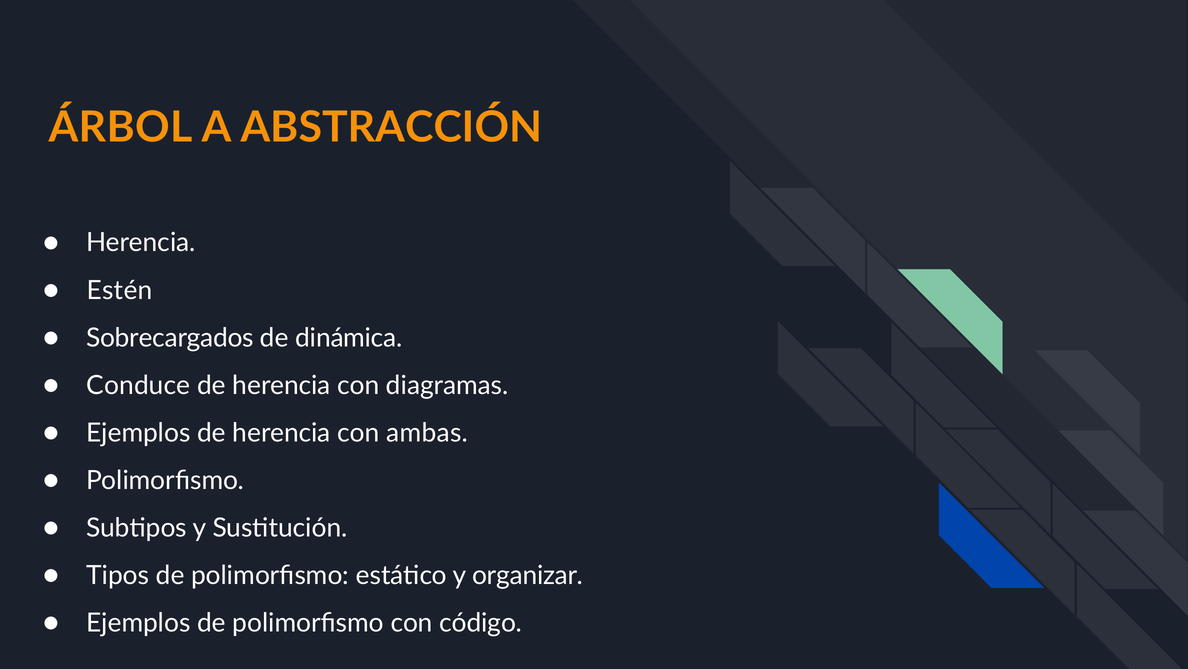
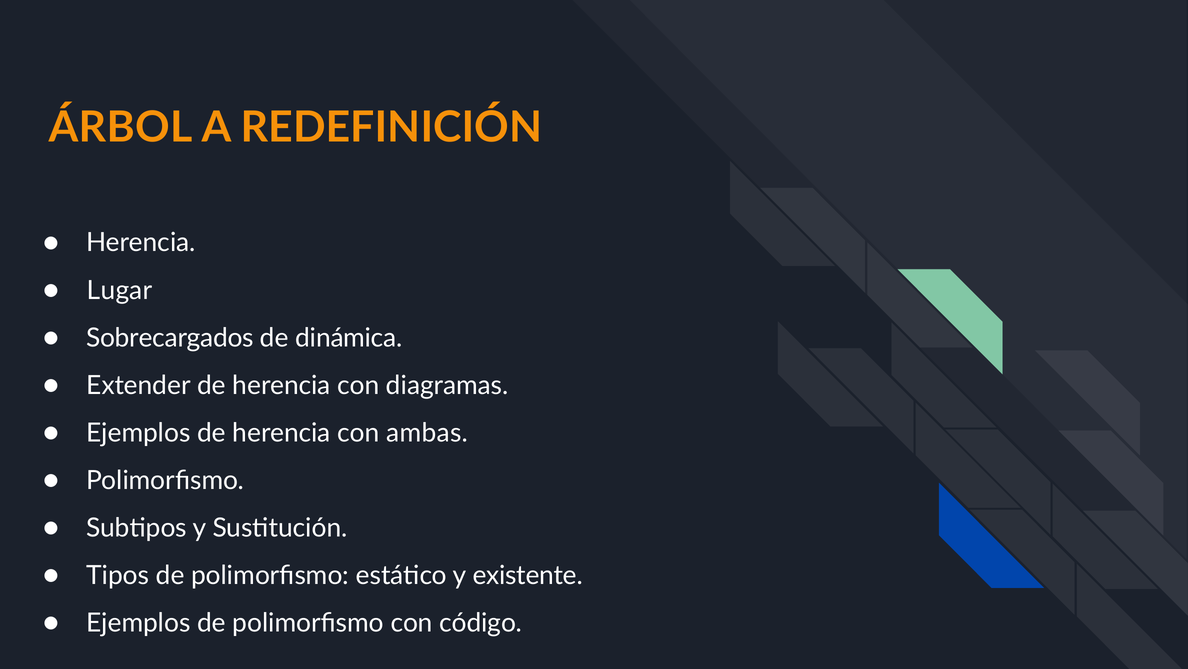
ABSTRACCIÓN: ABSTRACCIÓN -> REDEFINICIÓN (391, 127)
Estén: Estén -> Lugar (120, 290)
Conduce: Conduce -> Extender (138, 385)
organizar: organizar -> existente (528, 575)
